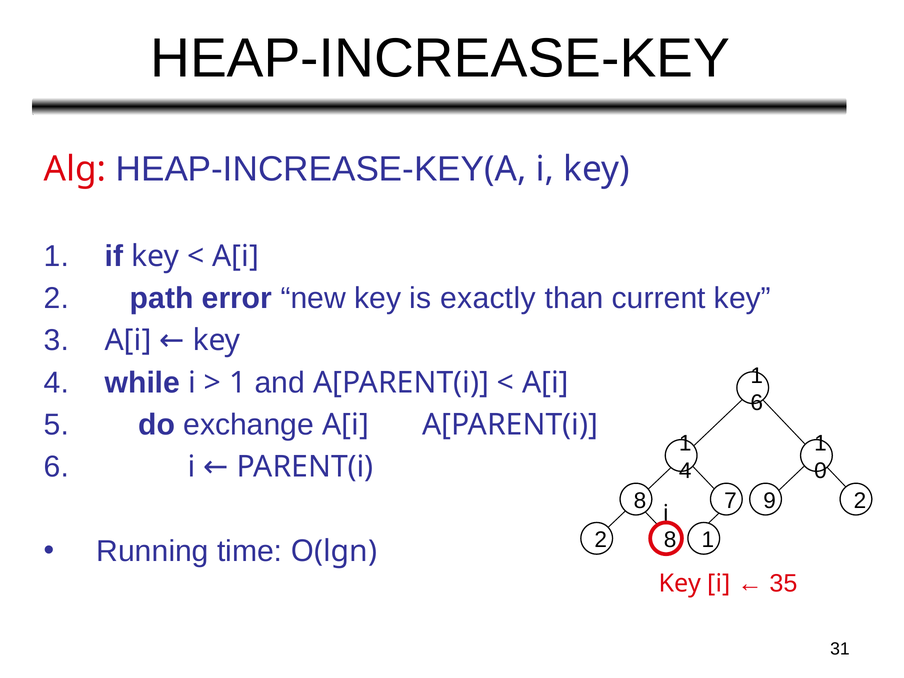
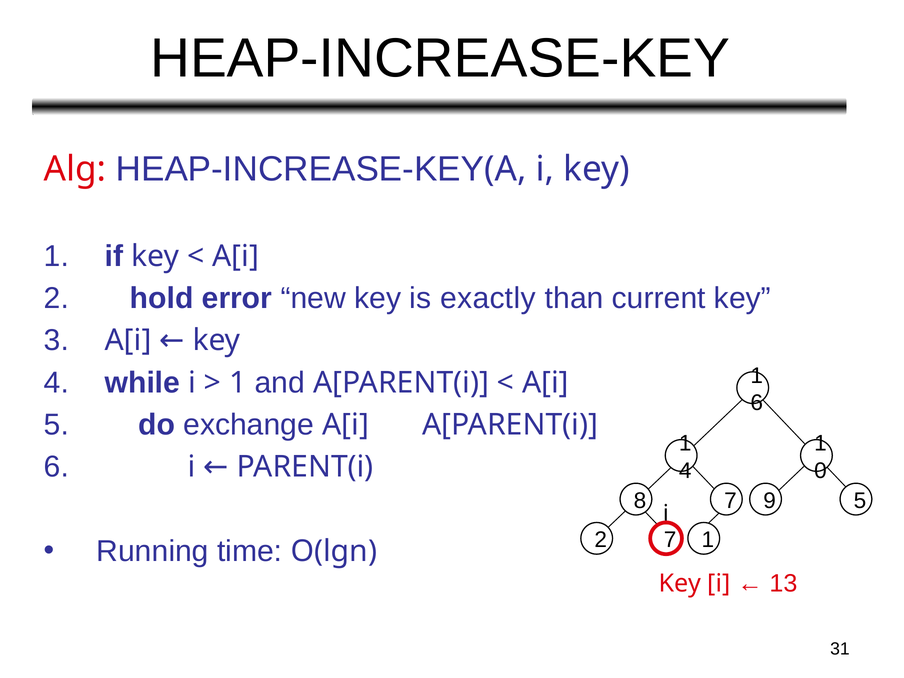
path: path -> hold (162, 298)
9 2: 2 -> 5 (860, 501)
2 8: 8 -> 7 (670, 540)
35: 35 -> 13 (783, 584)
